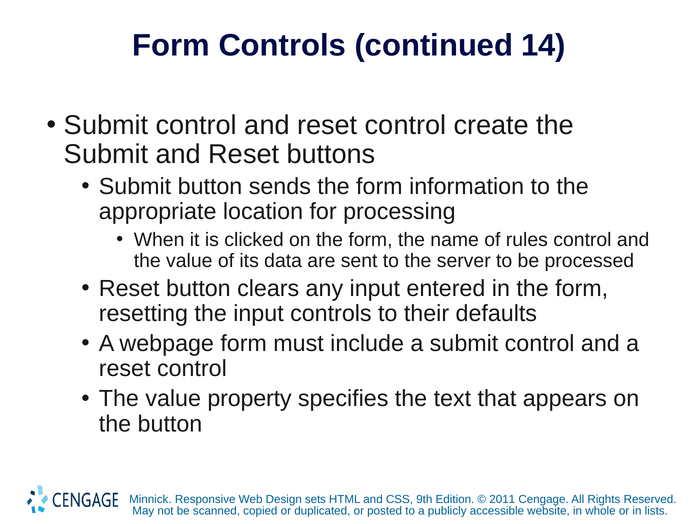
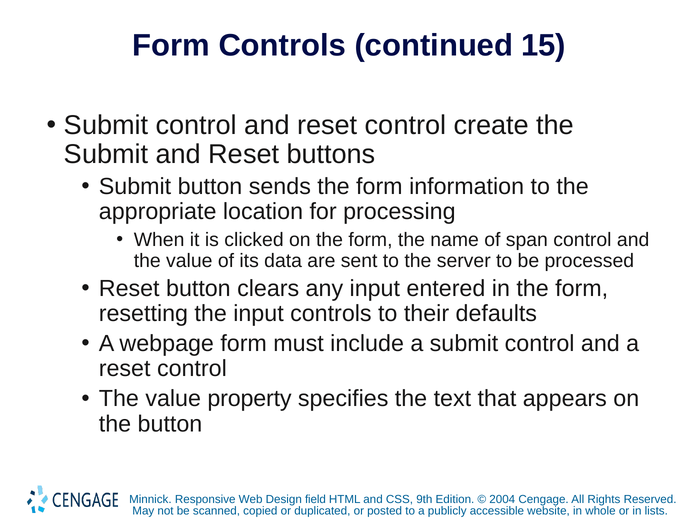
14: 14 -> 15 (543, 46)
rules: rules -> span (527, 239)
sets: sets -> field (315, 499)
2011: 2011 -> 2004 (502, 499)
